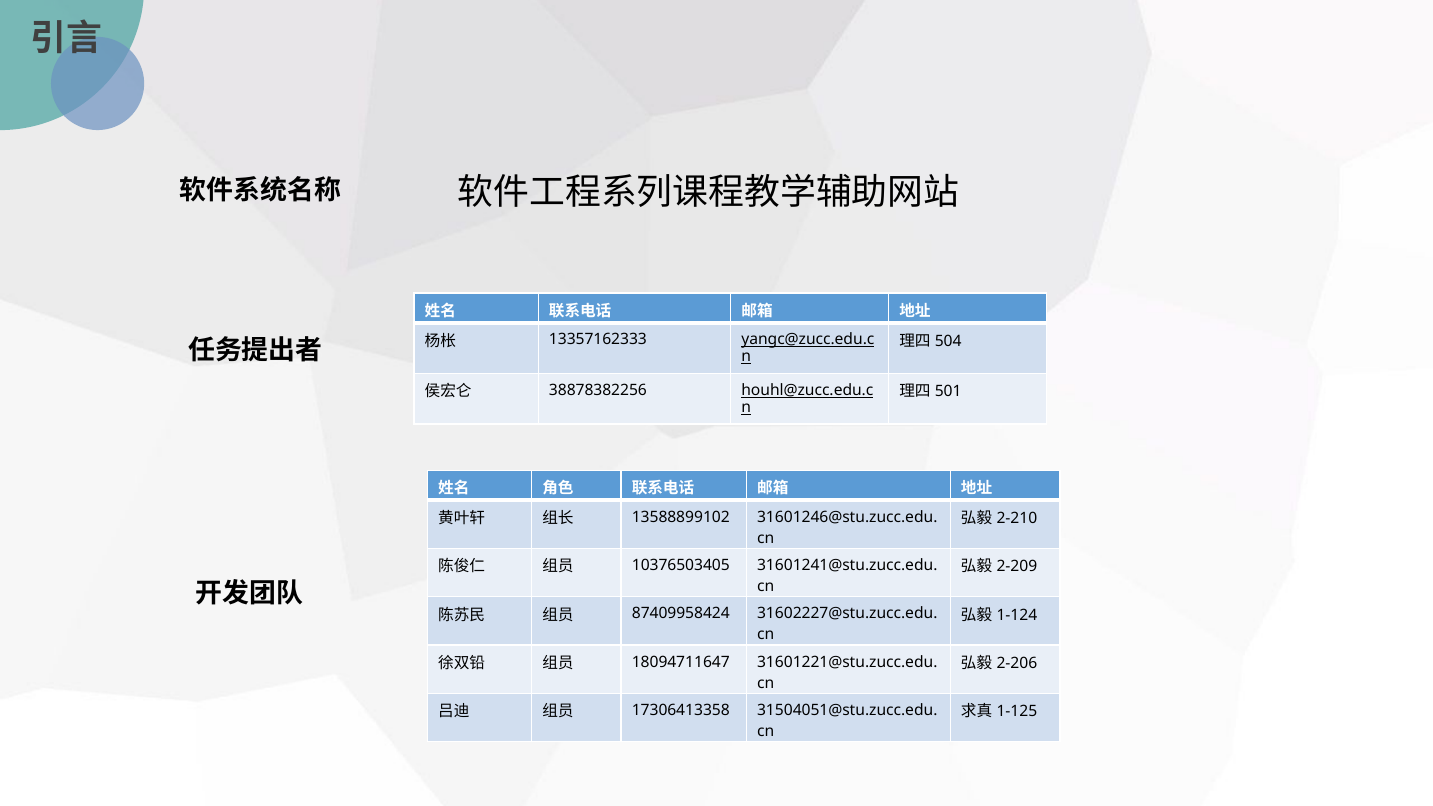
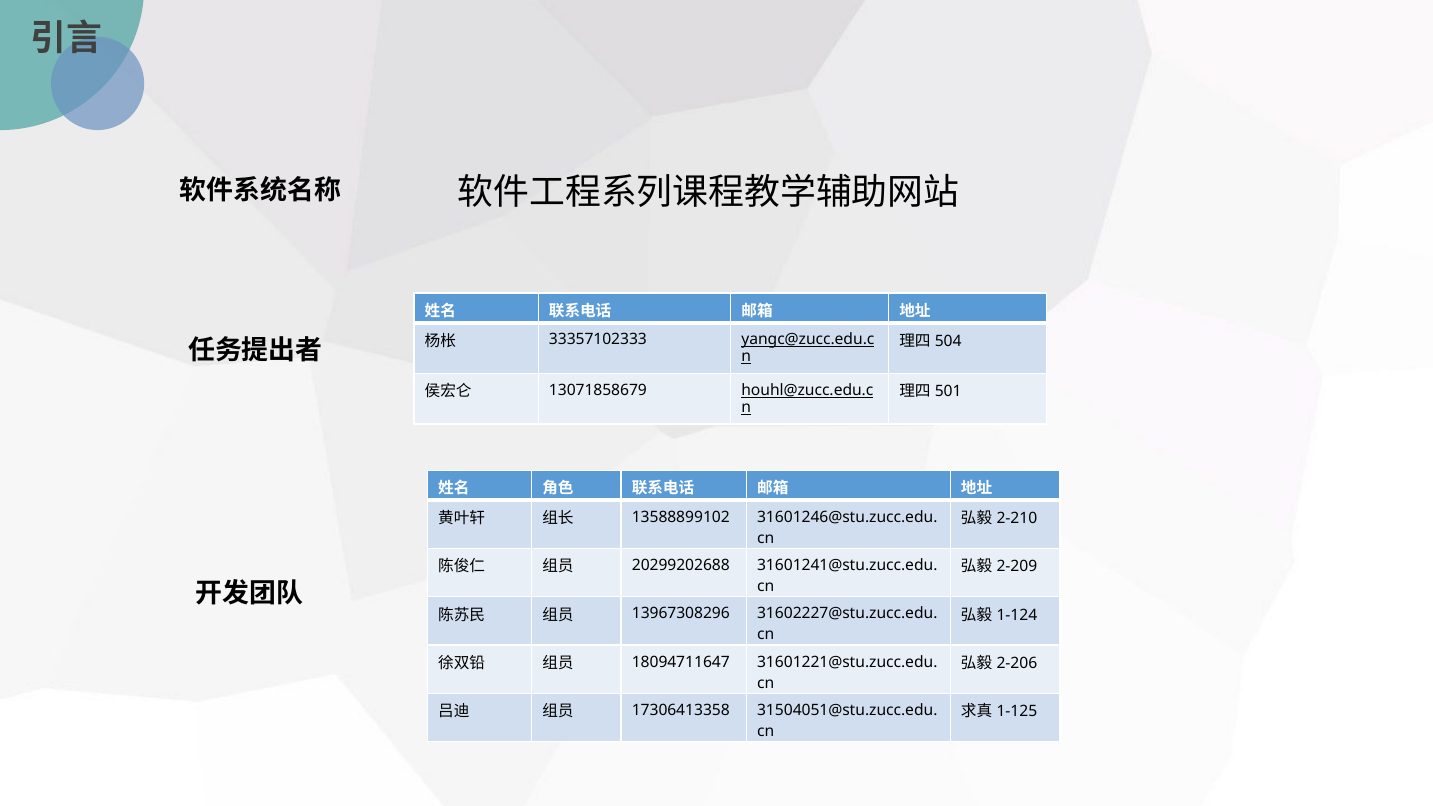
13357162333: 13357162333 -> 33357102333 (598, 339)
38878382256: 38878382256 -> 13071858679 (598, 390)
10376503405: 10376503405 -> 20299202688 (681, 565)
87409958424: 87409958424 -> 13967308296 (681, 614)
